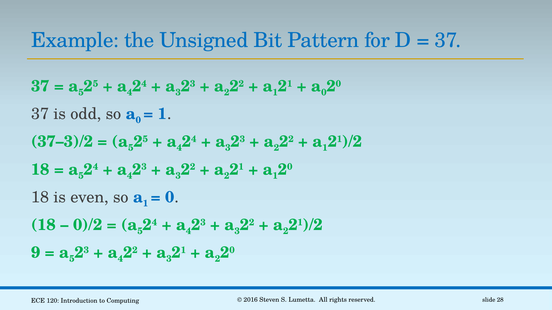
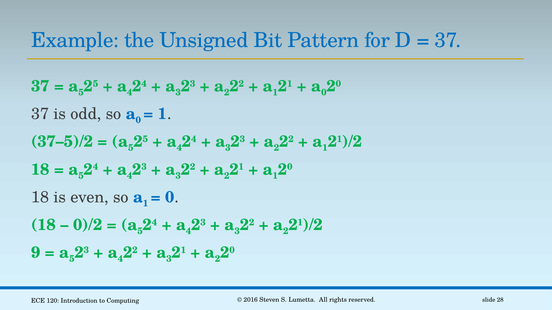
37–3)/2: 37–3)/2 -> 37–5)/2 (62, 142)
